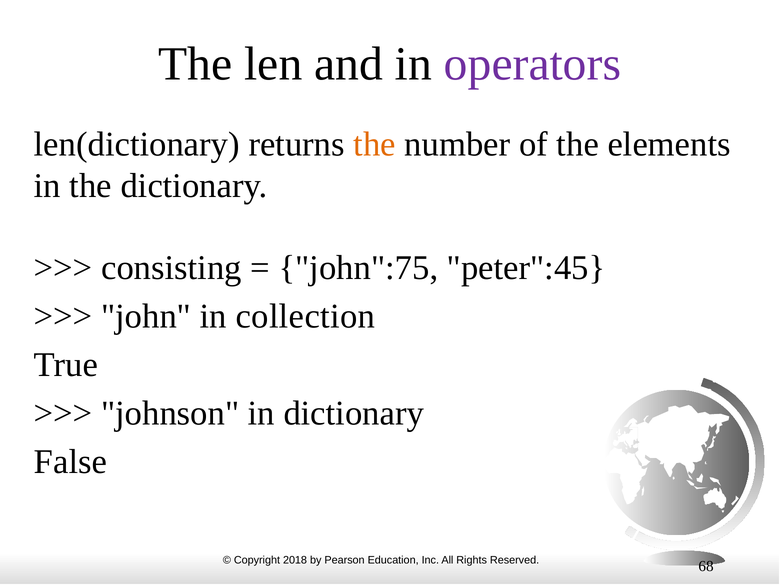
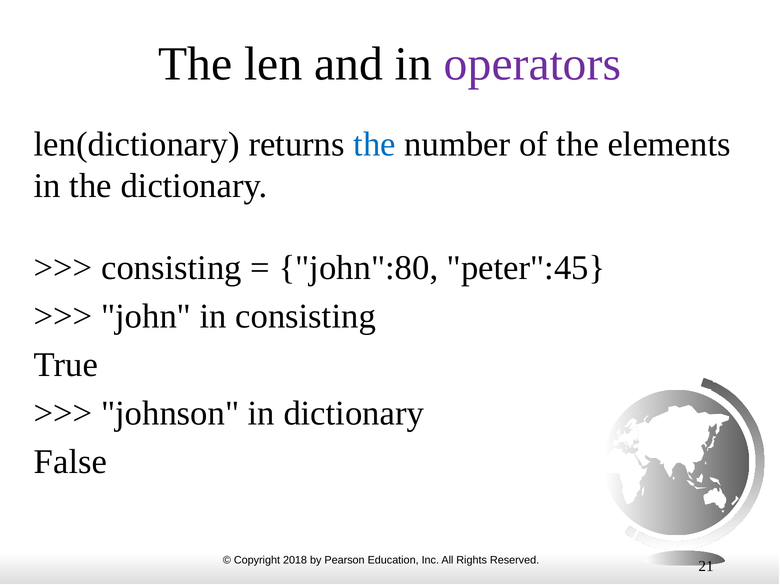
the colour: orange -> blue (375, 144)
john":75: john":75 -> john":80 (358, 268)
in collection: collection -> consisting (306, 316)
68: 68 -> 21 (706, 566)
